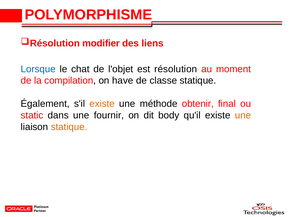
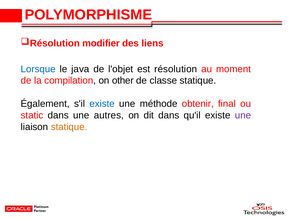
chat: chat -> java (80, 69)
have: have -> other (123, 81)
existe colour: orange -> blue (102, 104)
fournir: fournir -> autres (109, 116)
dit body: body -> dans (169, 116)
une colour: orange -> purple (243, 116)
